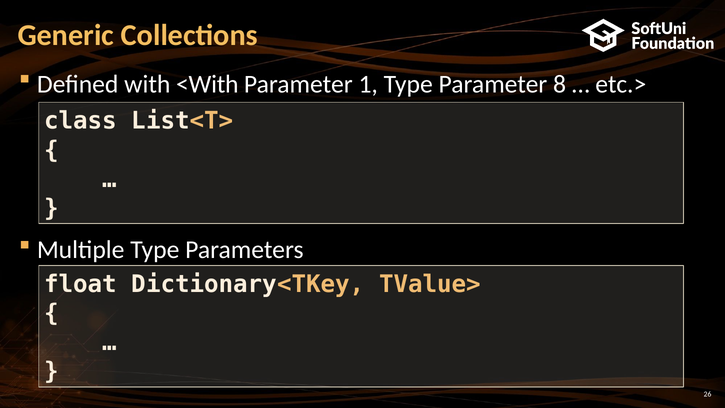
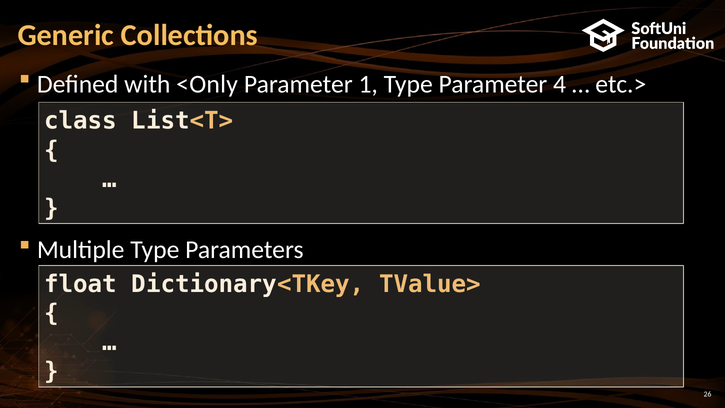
<With: <With -> <Only (207, 84)
8: 8 -> 4 (560, 84)
